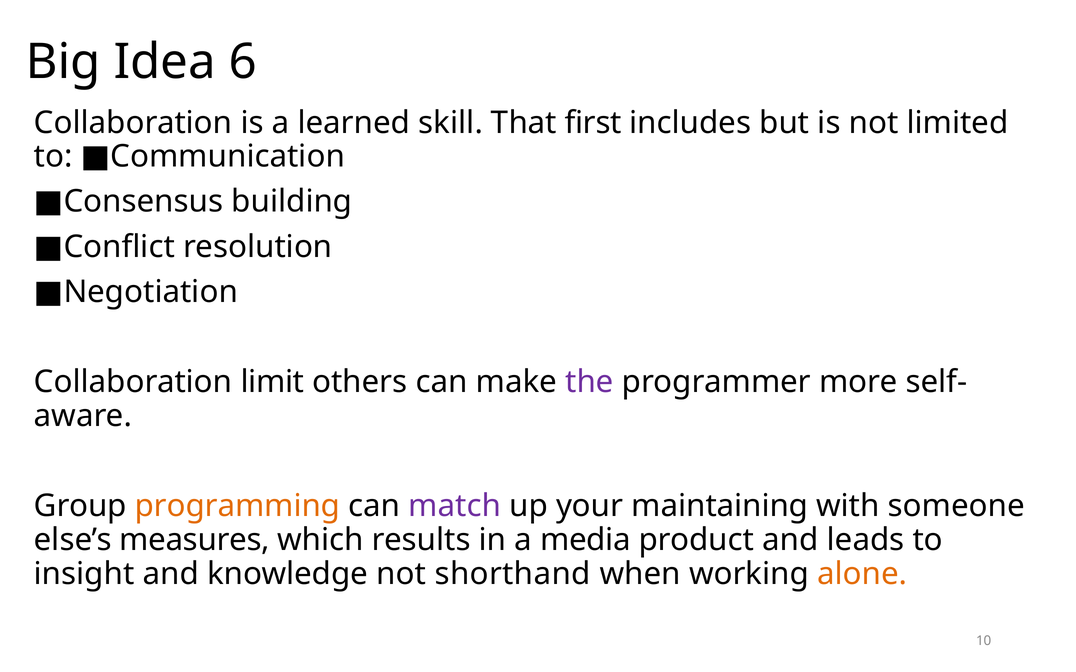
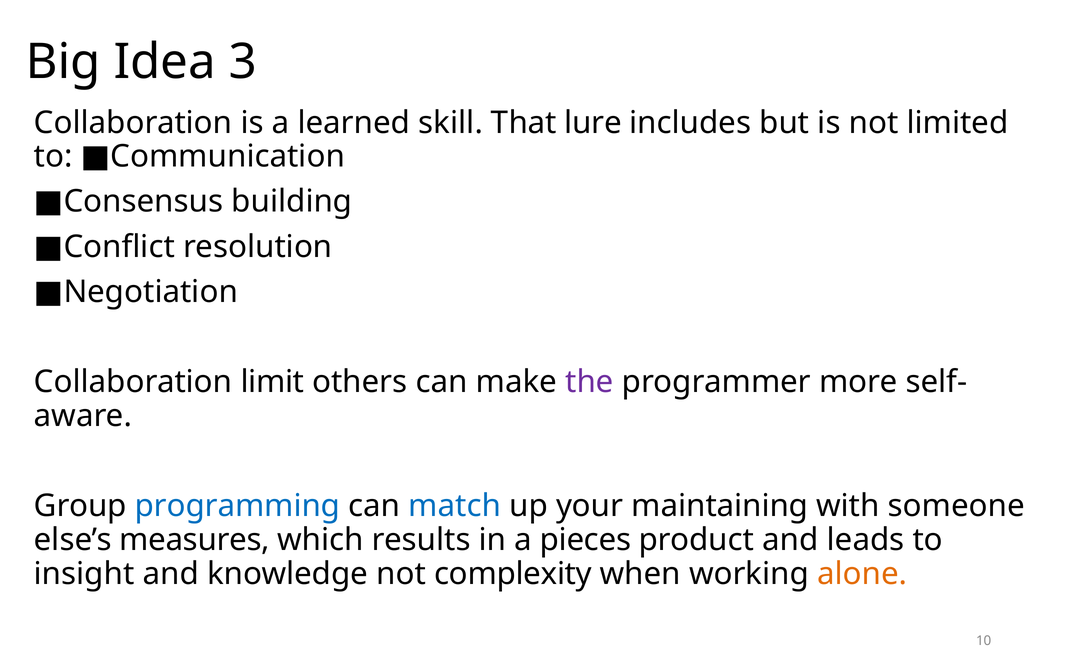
6: 6 -> 3 (243, 62)
first: first -> lure (593, 123)
programming colour: orange -> blue (237, 506)
match colour: purple -> blue (455, 506)
media: media -> pieces (585, 540)
shorthand: shorthand -> complexity (513, 574)
